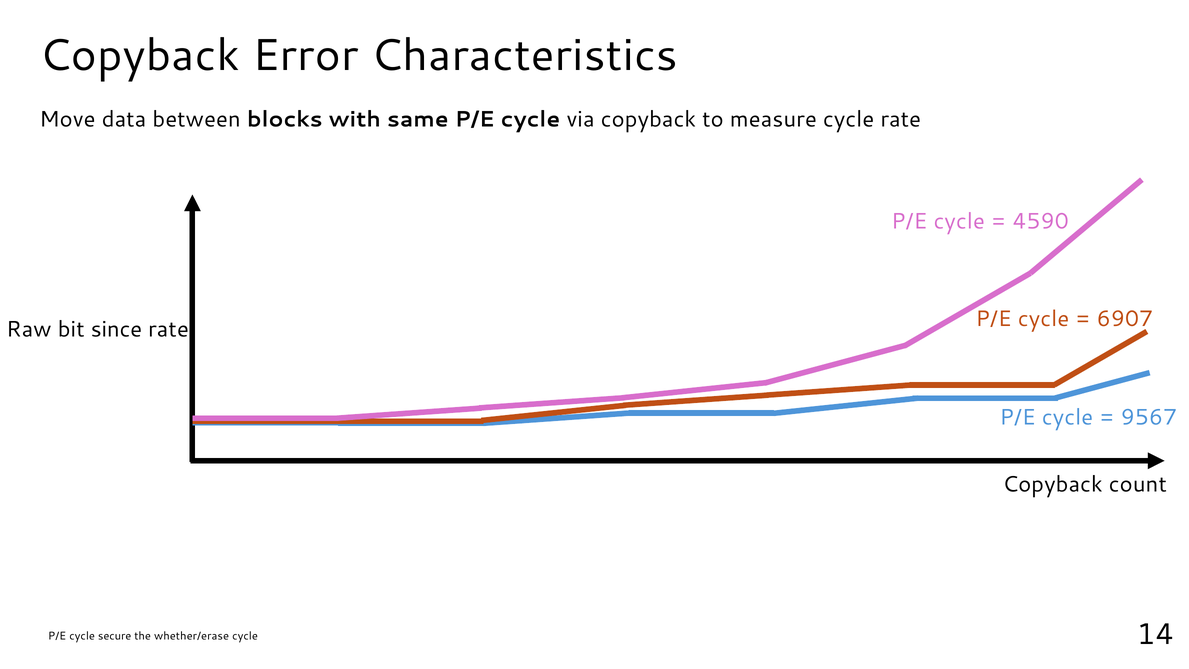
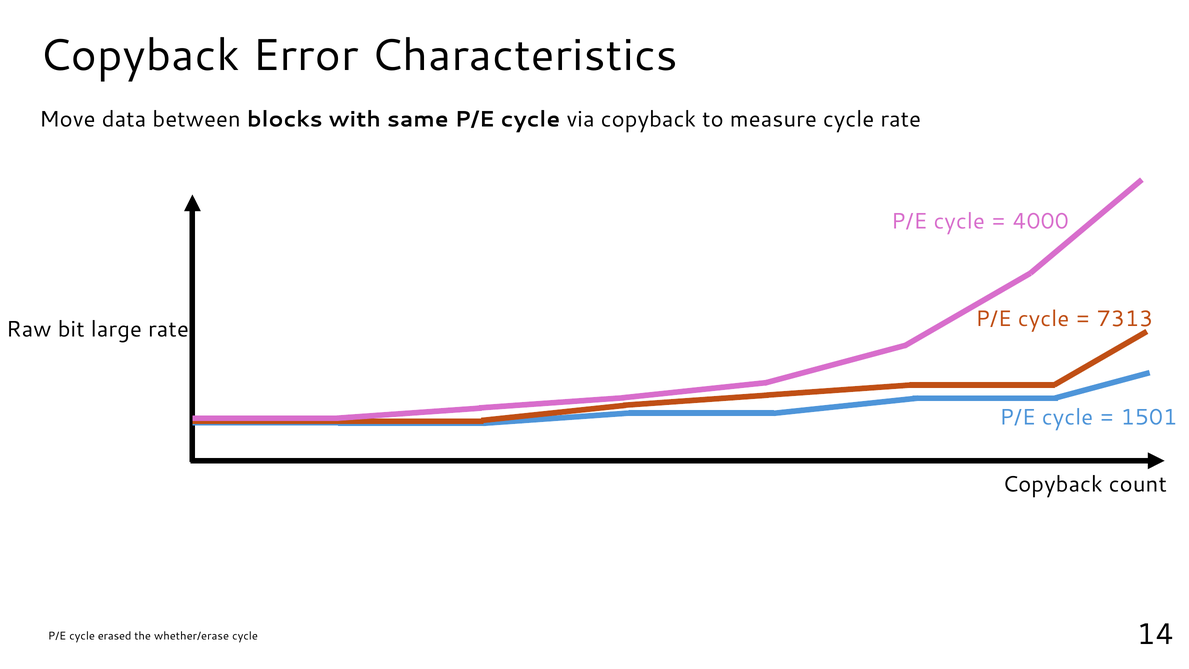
4590: 4590 -> 4000 (1041, 221)
6907: 6907 -> 7313 (1125, 319)
since: since -> large (116, 329)
9567: 9567 -> 1501 (1149, 417)
secure: secure -> erased (115, 636)
